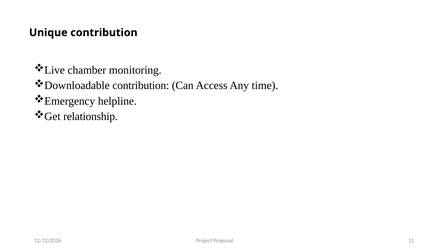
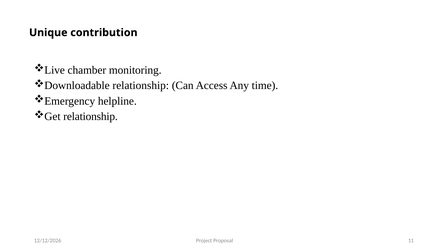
contribution: contribution -> relationship (141, 86)
